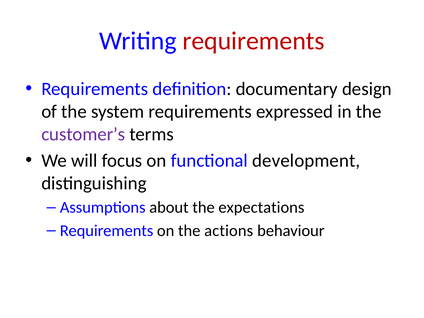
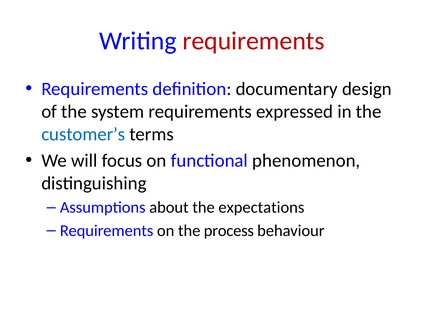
customer’s colour: purple -> blue (83, 134)
development: development -> phenomenon (306, 161)
actions: actions -> process (229, 231)
